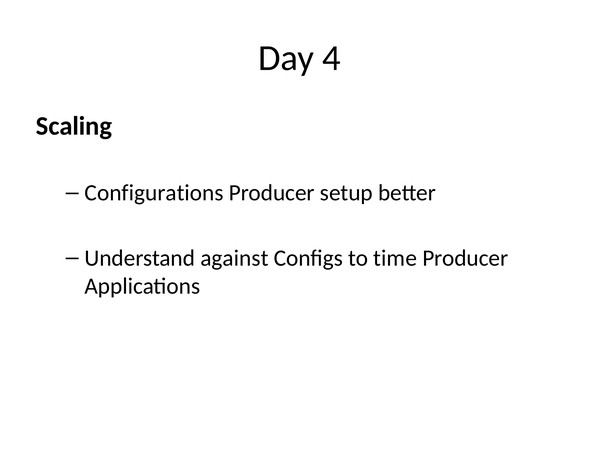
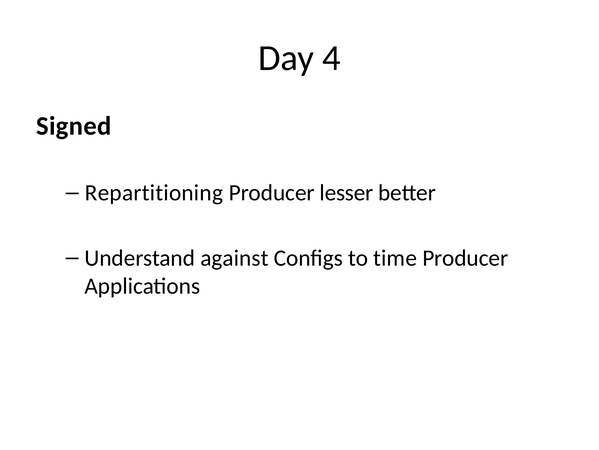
Scaling: Scaling -> Signed (74, 126)
Configurations: Configurations -> Repartitioning (154, 193)
setup: setup -> lesser (346, 193)
